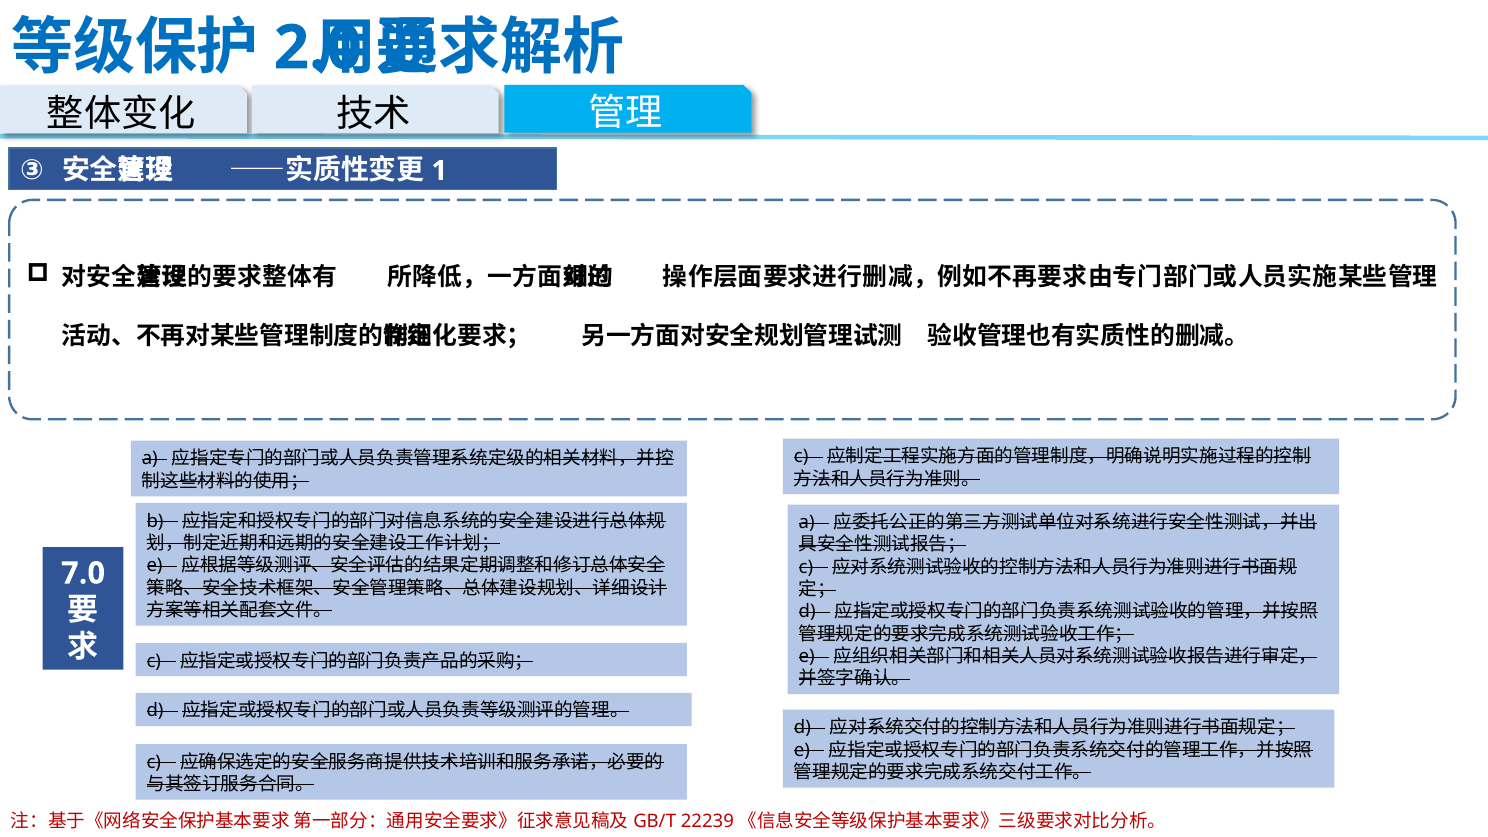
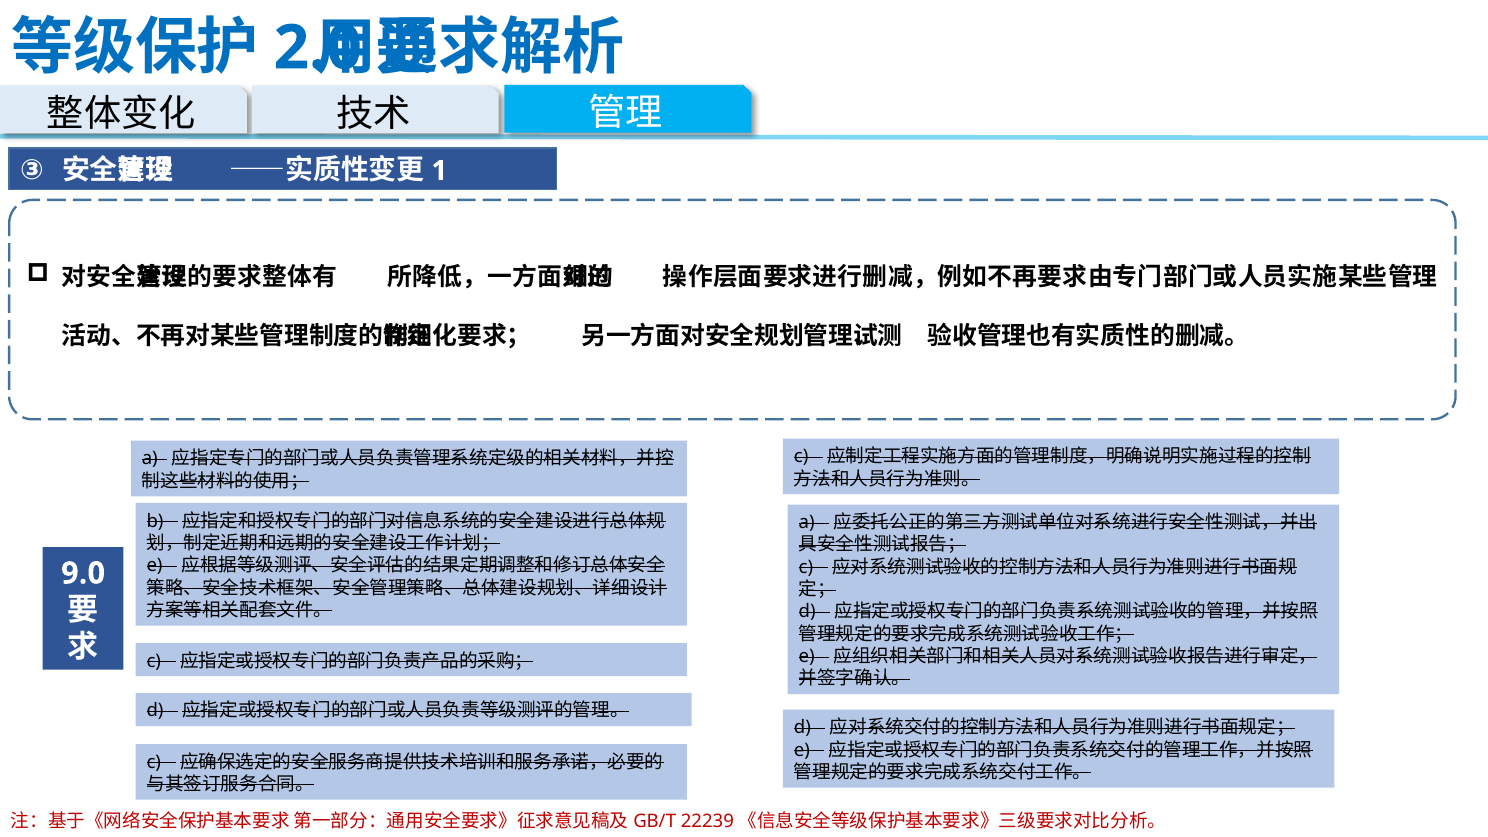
7.0: 7.0 -> 9.0 (83, 573)
